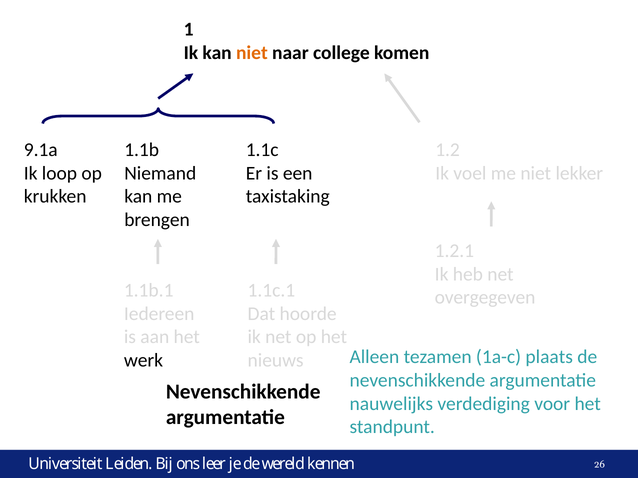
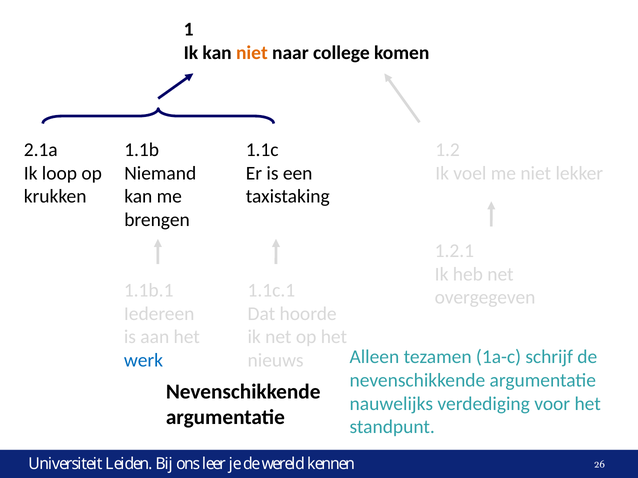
9.1a: 9.1a -> 2.1a (41, 150)
plaats: plaats -> schrijf (549, 357)
werk colour: black -> blue (143, 361)
